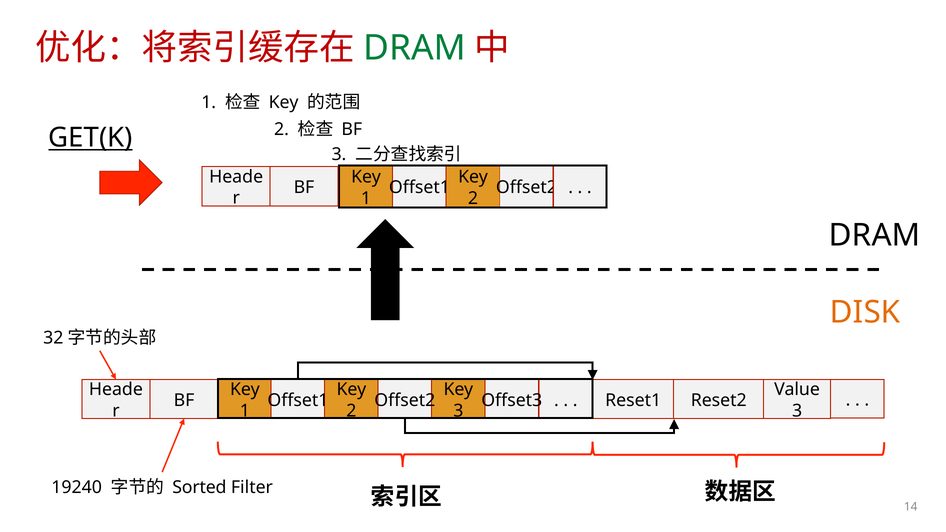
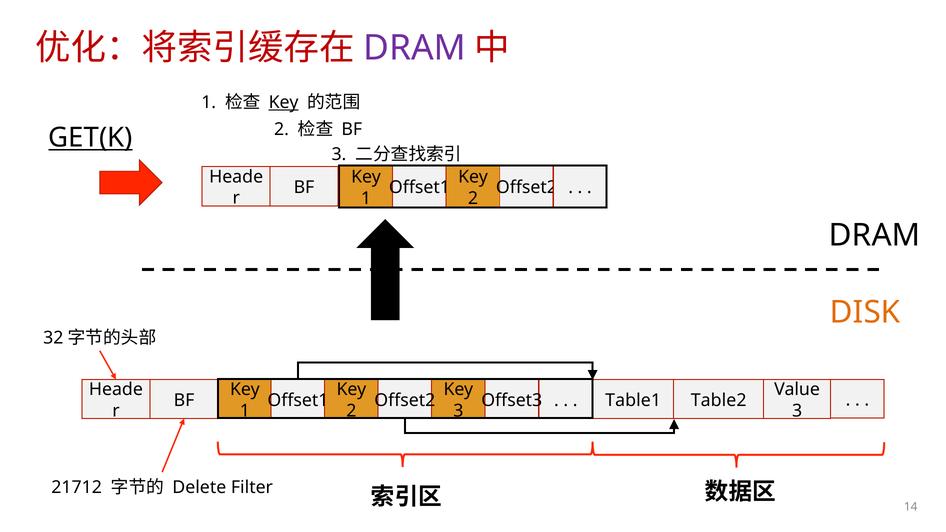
DRAM colour: green -> purple (415, 48)
Key underline: none -> present (284, 103)
Reset1: Reset1 -> Table1 (633, 400)
Reset2: Reset2 -> Table2 (719, 400)
19240: 19240 -> 21712 (77, 488)
Sorted: Sorted -> Delete (199, 488)
